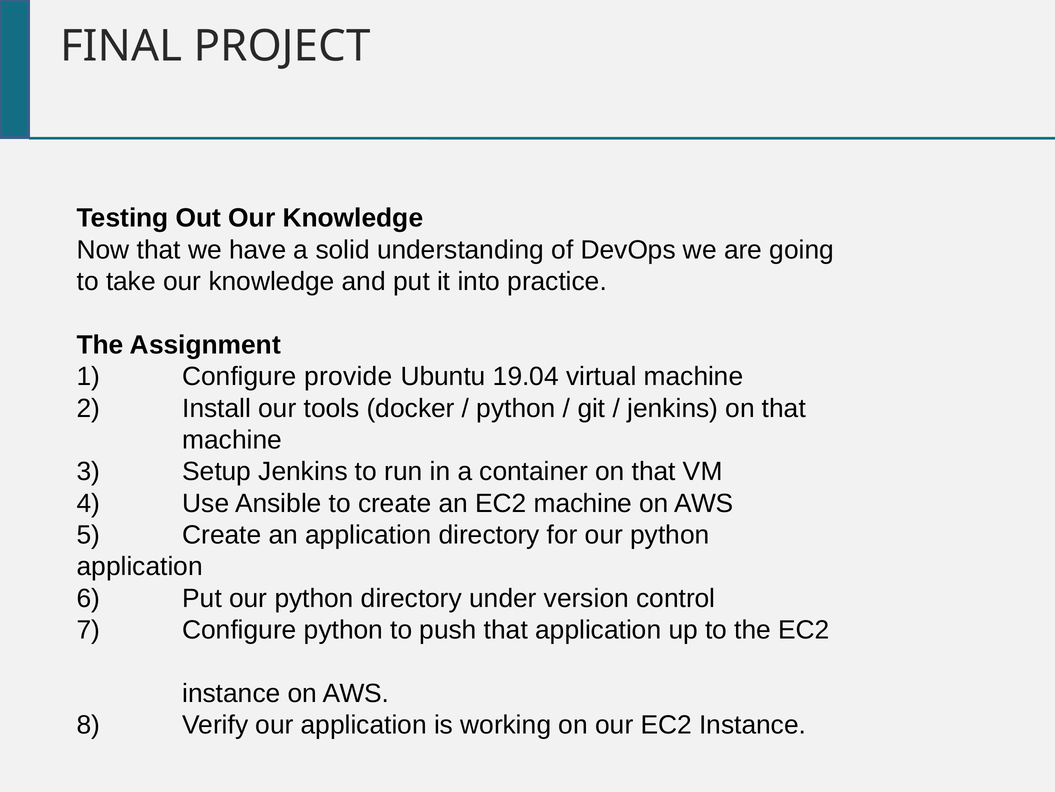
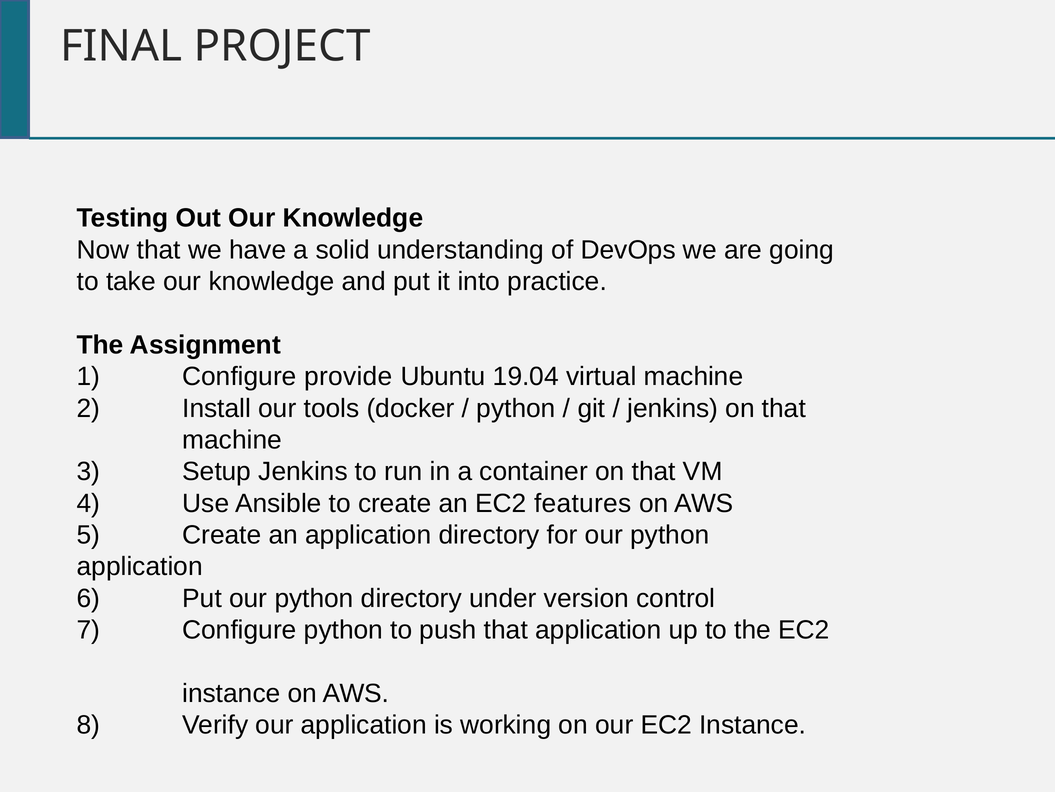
EC2 machine: machine -> features (583, 503)
